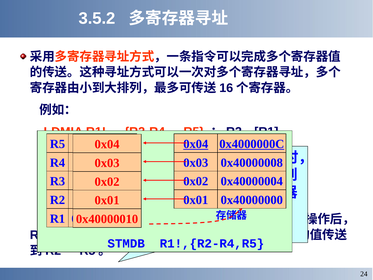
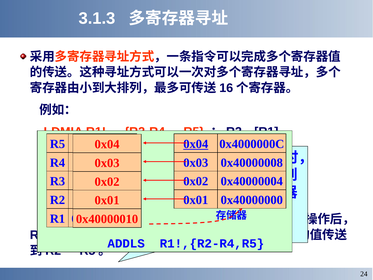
3.5.2: 3.5.2 -> 3.1.3 (97, 18)
0x4000000C underline: present -> none (252, 144)
STMDB: STMDB -> ADDLS (126, 243)
